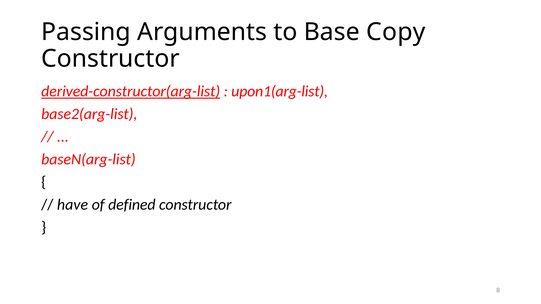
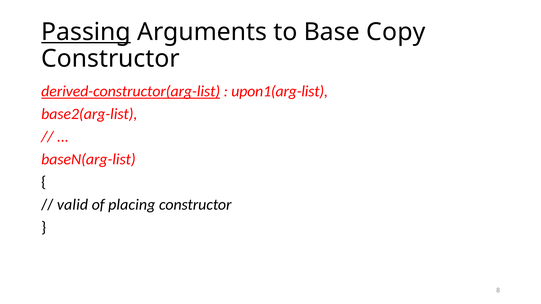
Passing underline: none -> present (86, 32)
have: have -> valid (73, 205)
defined: defined -> placing (132, 205)
